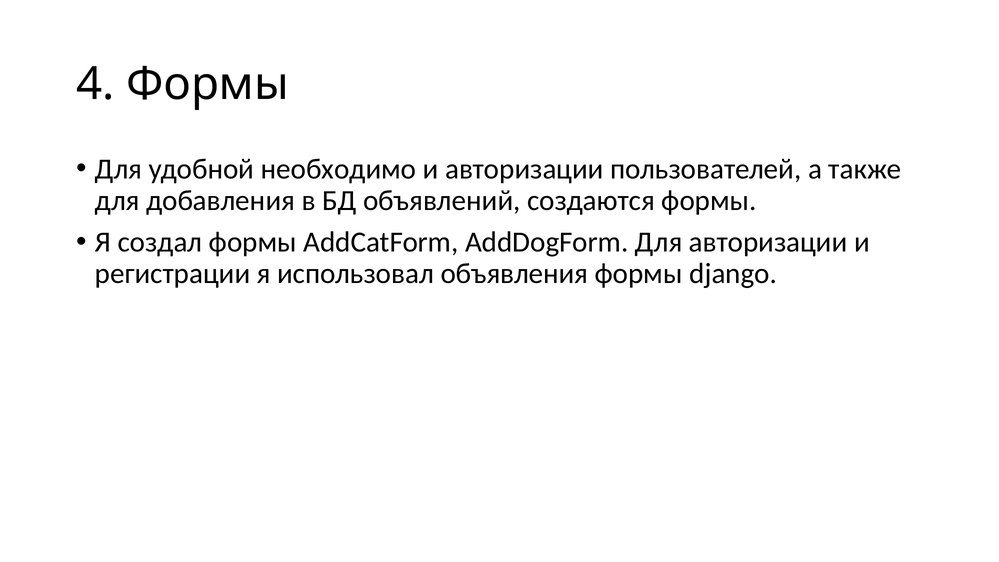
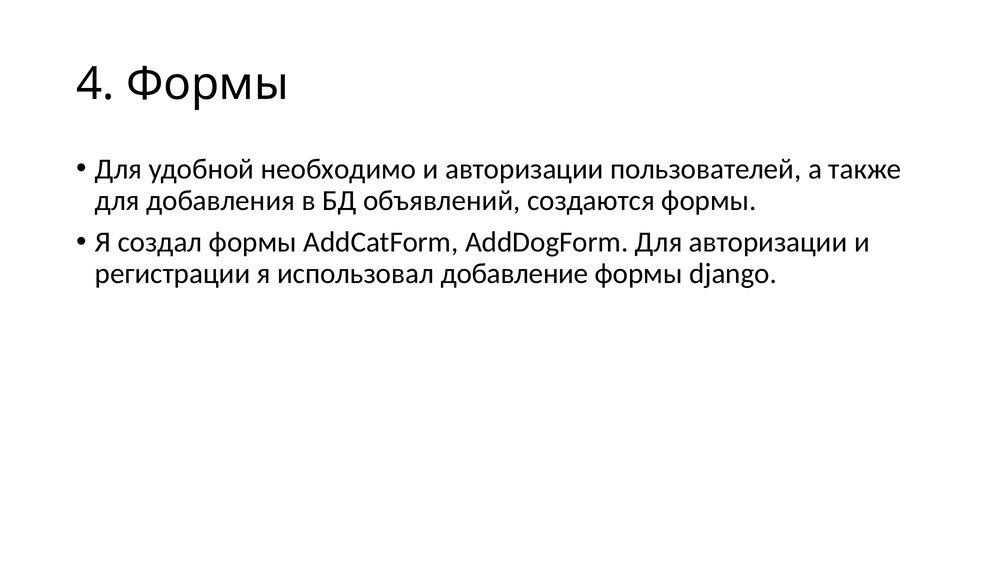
объявления: объявления -> добавление (514, 274)
